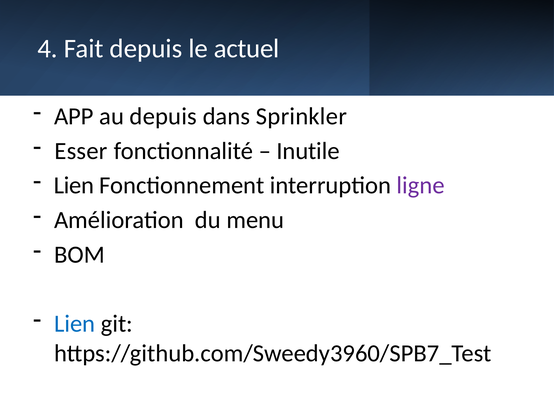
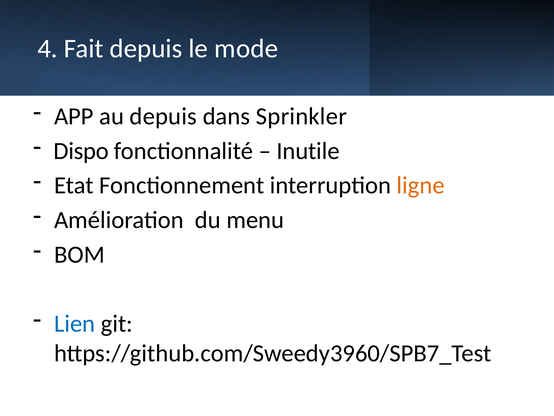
actuel: actuel -> mode (246, 48)
Esser: Esser -> Dispo (81, 151)
Lien: Lien -> Etat (74, 185)
ligne colour: purple -> orange (421, 185)
